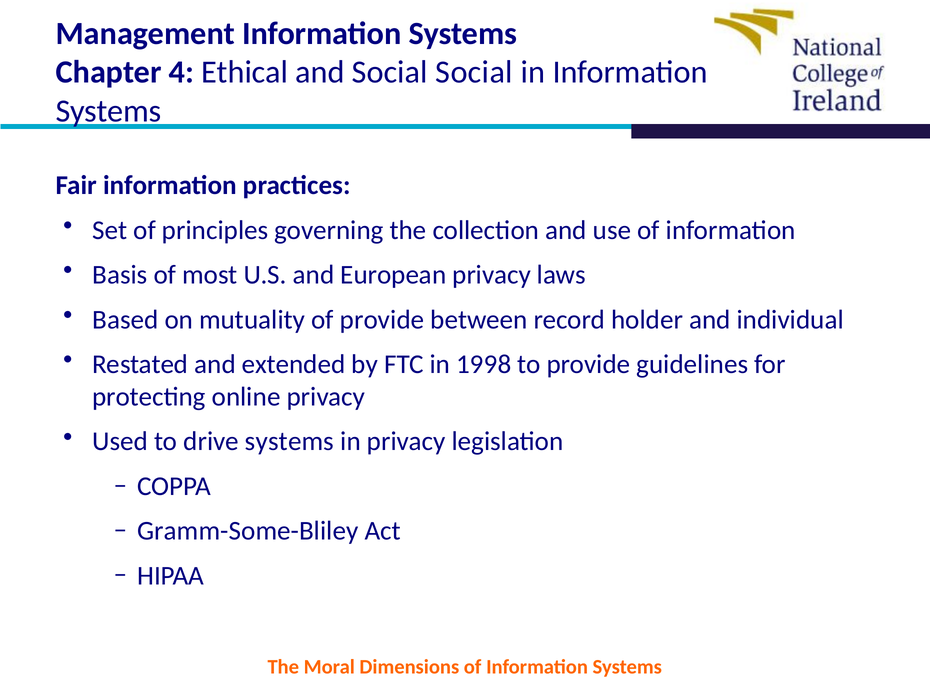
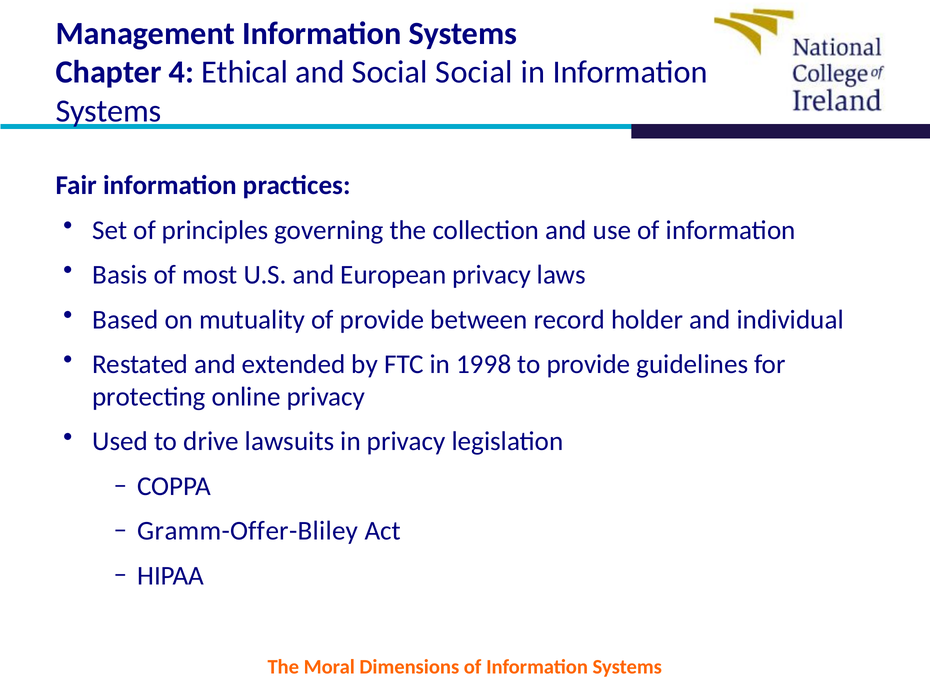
drive systems: systems -> lawsuits (290, 442)
Gramm-Some-Bliley: Gramm-Some-Bliley -> Gramm-Offer-Bliley (248, 531)
